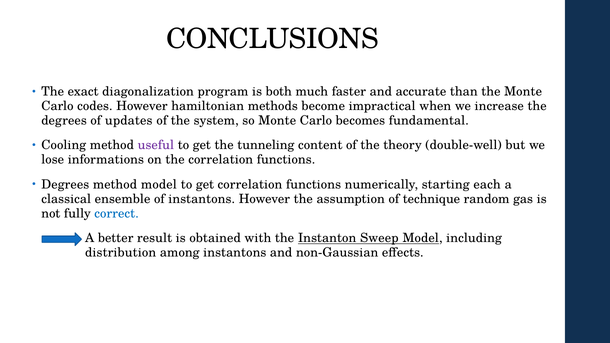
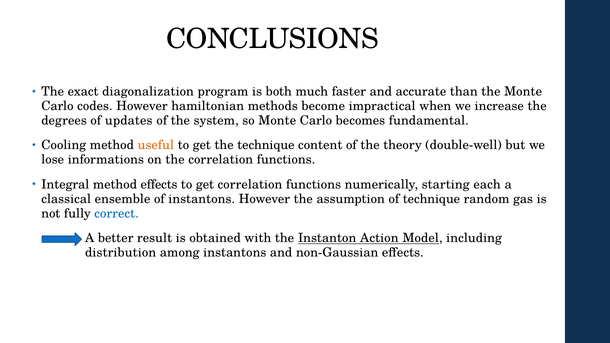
useful colour: purple -> orange (156, 145)
the tunneling: tunneling -> technique (266, 145)
Degrees: Degrees -> Integral (65, 185)
method model: model -> effects (159, 185)
Sweep: Sweep -> Action (379, 238)
